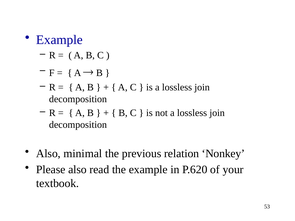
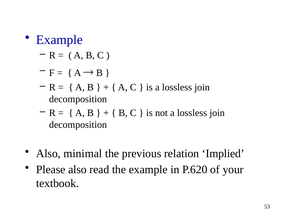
Nonkey: Nonkey -> Implied (223, 154)
